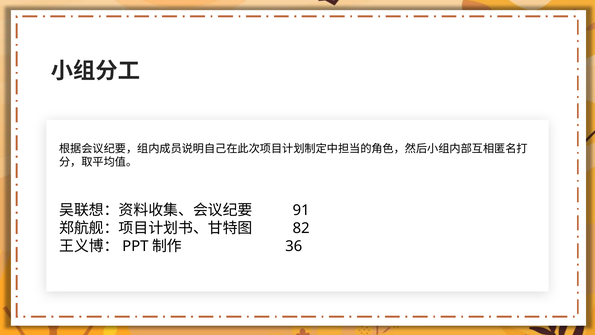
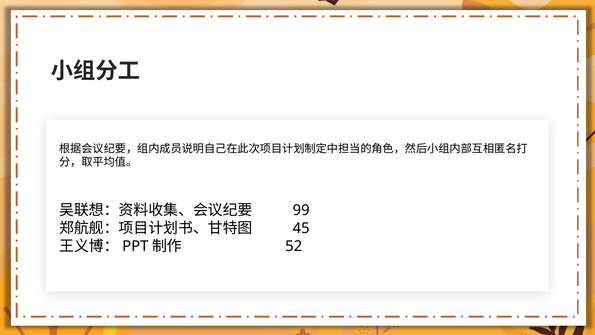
91: 91 -> 99 (301, 210)
82: 82 -> 45 (301, 228)
36: 36 -> 52 (294, 246)
